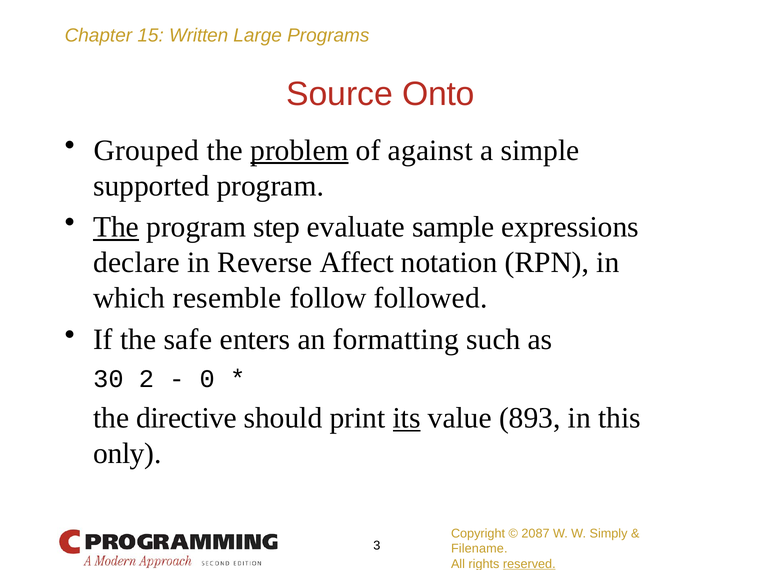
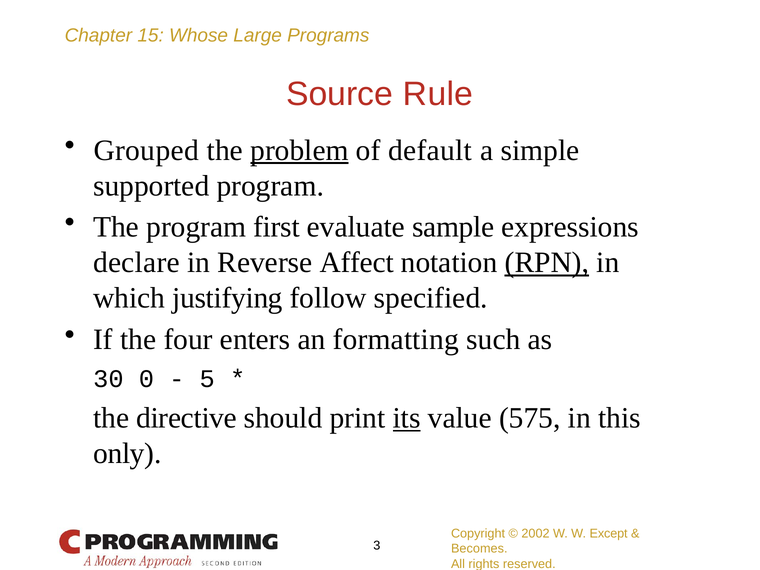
Written: Written -> Whose (199, 36)
Onto: Onto -> Rule (438, 94)
against: against -> default (430, 150)
The underline: present -> none (116, 227)
step: step -> first (277, 227)
RPN underline: none -> present (547, 263)
resemble: resemble -> justifying (227, 298)
followed: followed -> specified (431, 298)
safe: safe -> four (188, 340)
2: 2 -> 0 (146, 379)
0: 0 -> 5 (207, 379)
893: 893 -> 575 (530, 418)
2087: 2087 -> 2002 (536, 533)
Simply: Simply -> Except (609, 533)
Filename: Filename -> Becomes (479, 549)
reserved underline: present -> none (529, 564)
